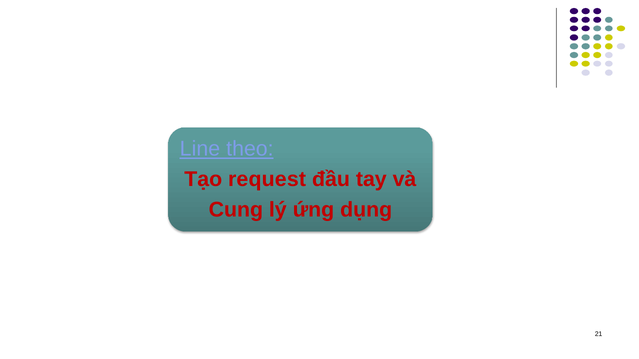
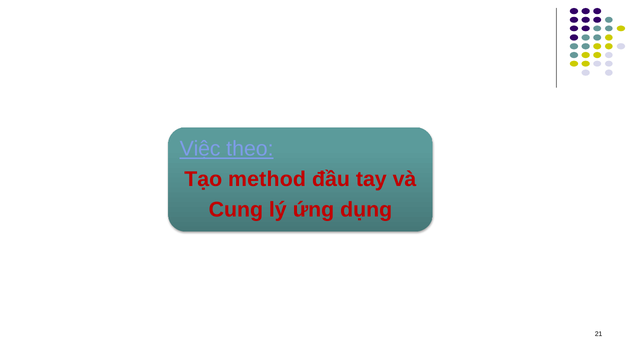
Line: Line -> Việc (200, 149)
request: request -> method (267, 180)
